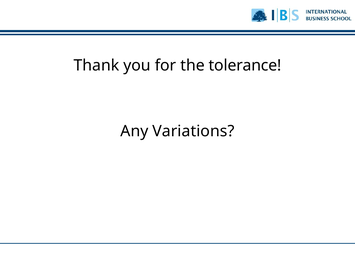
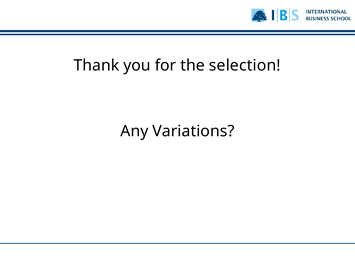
tolerance: tolerance -> selection (245, 65)
